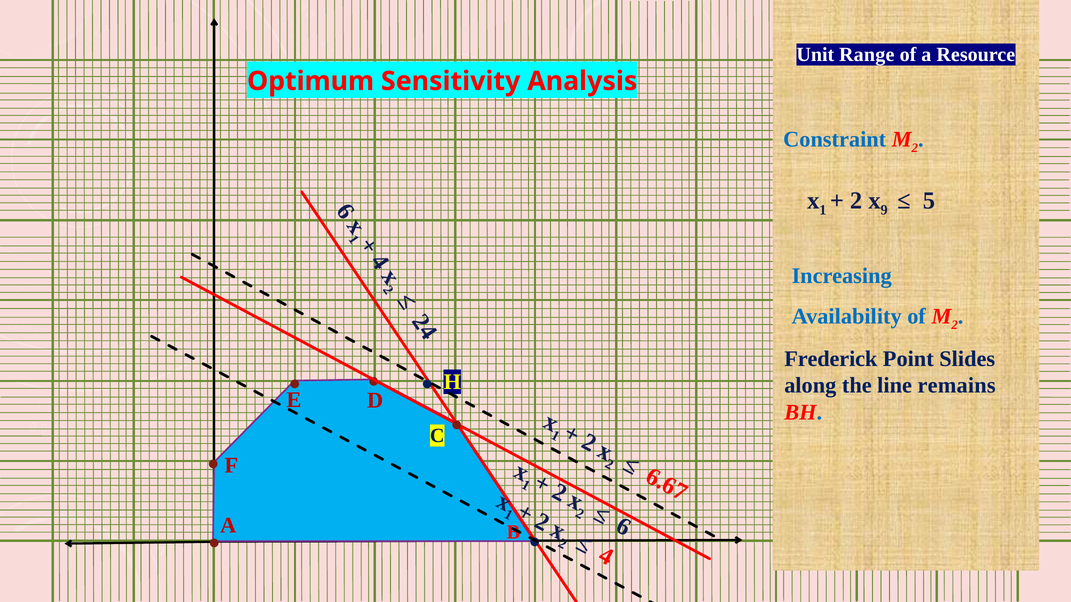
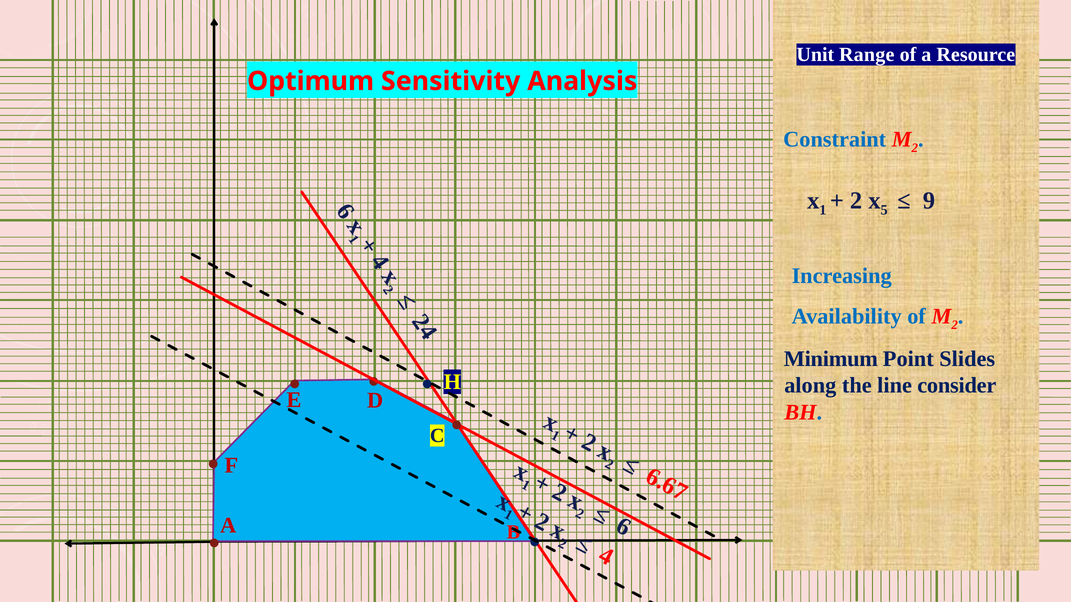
9: 9 -> 5 (884, 210)
5: 5 -> 9 (929, 201)
Frederick: Frederick -> Minimum (831, 359)
remains: remains -> consider (957, 386)
